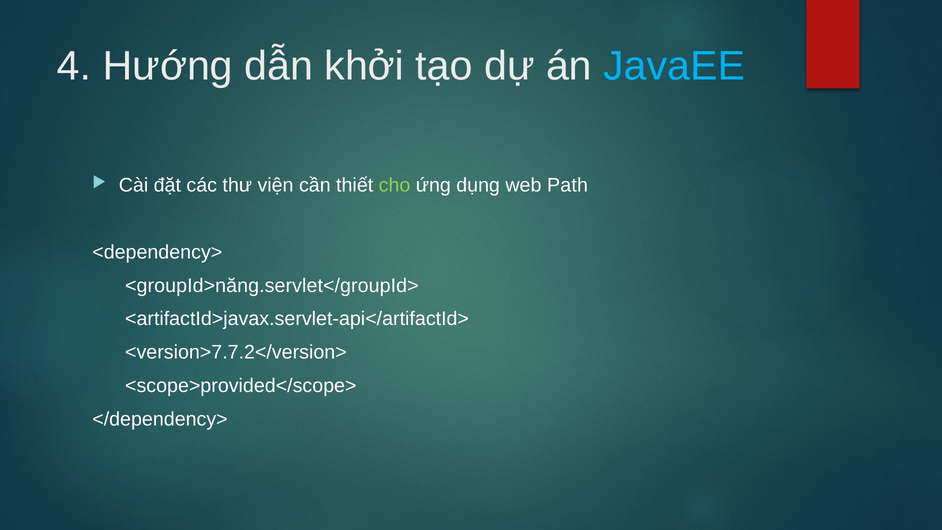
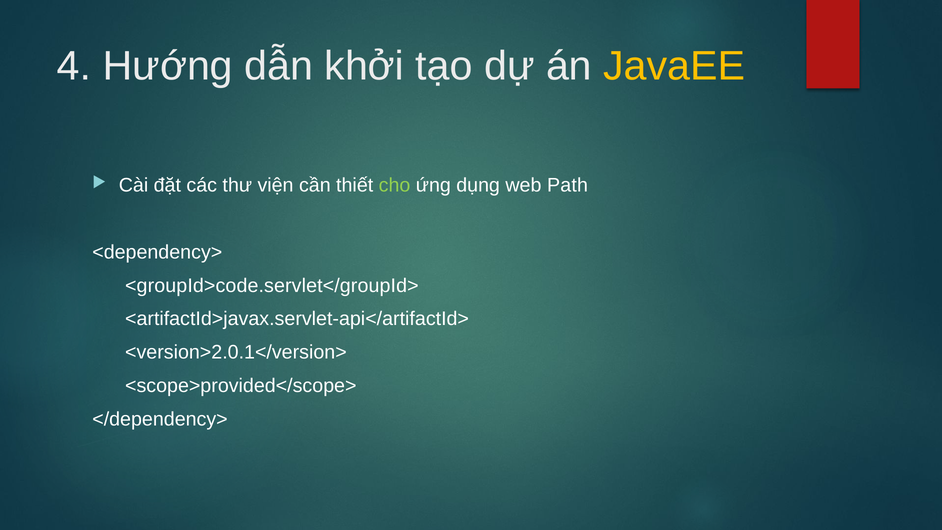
JavaEE colour: light blue -> yellow (674, 66)
<groupId>năng.servlet</groupId>: <groupId>năng.servlet</groupId> -> <groupId>code.servlet</groupId> (272, 286)
<version>7.7.2</version>: <version>7.7.2</version> -> <version>2.0.1</version> (236, 352)
